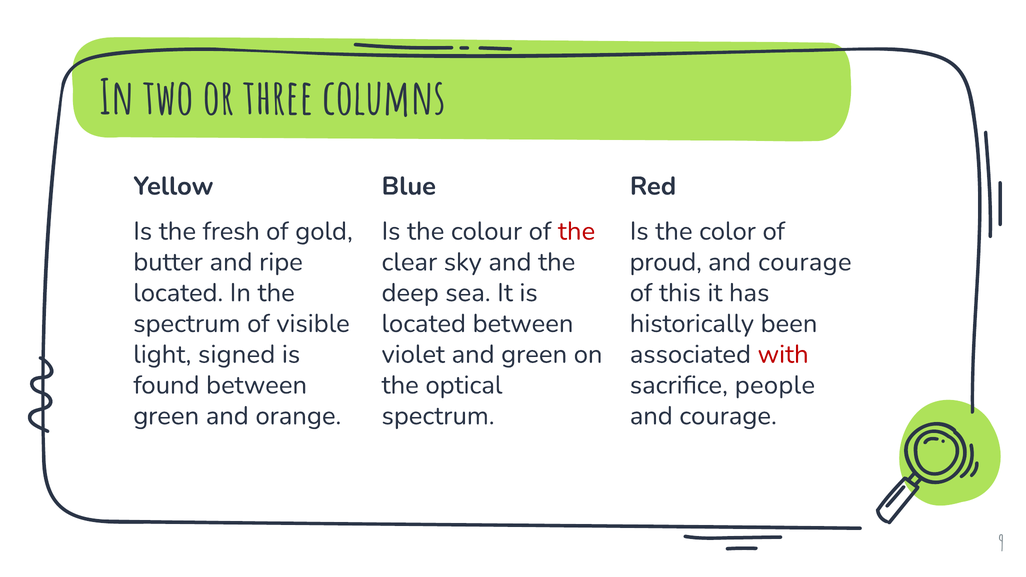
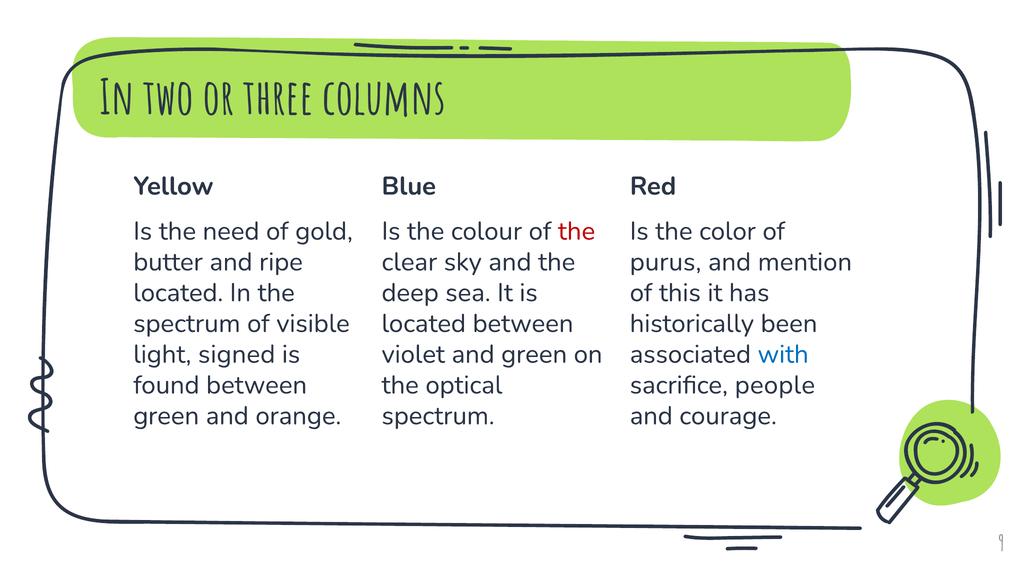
fresh: fresh -> need (231, 231)
proud: proud -> purus (666, 262)
courage: courage -> mention (805, 262)
with colour: red -> blue (783, 354)
